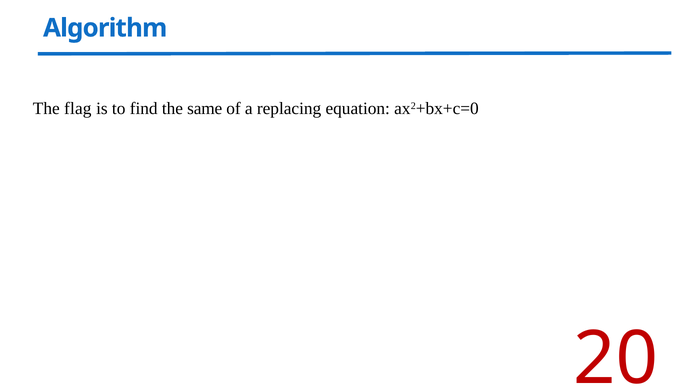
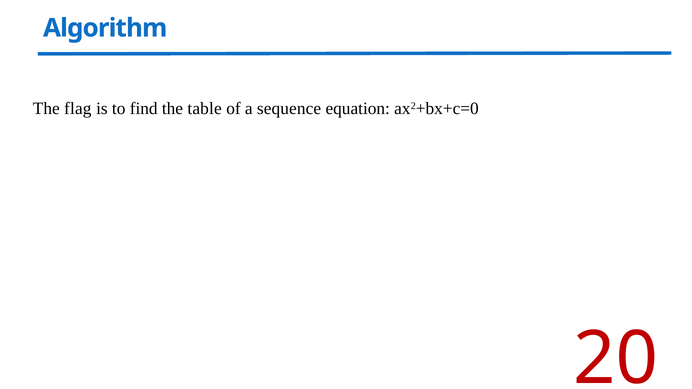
same: same -> table (205, 109)
replacing: replacing -> sequence (289, 109)
